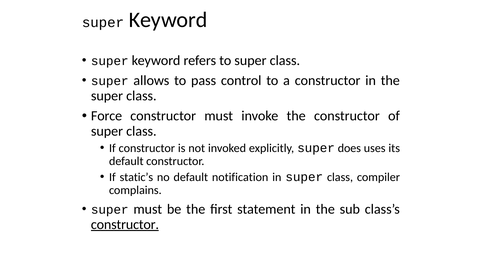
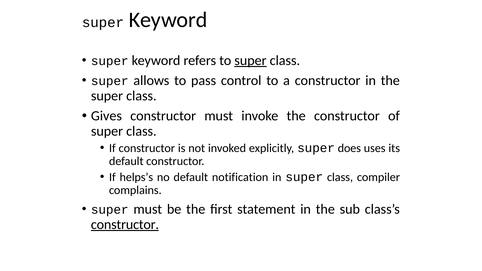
super underline: none -> present (250, 61)
Force: Force -> Gives (106, 116)
static’s: static’s -> helps’s (136, 177)
